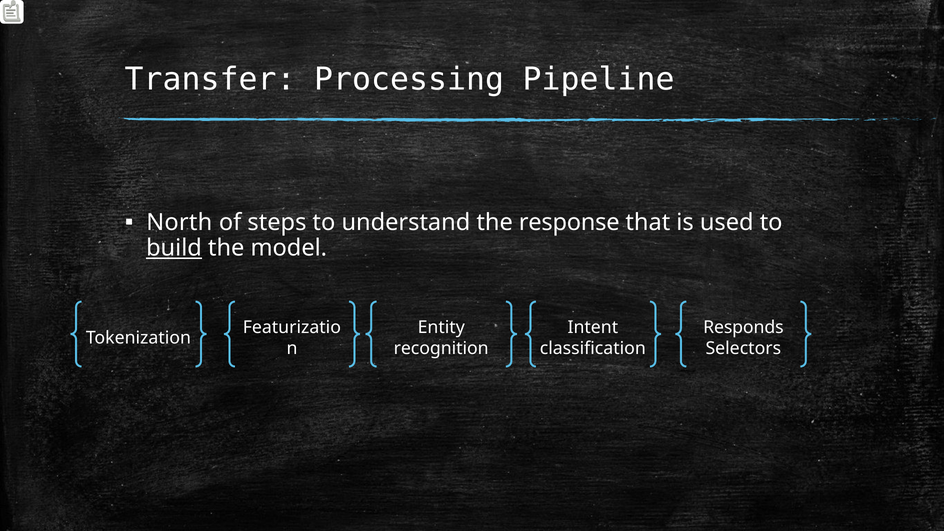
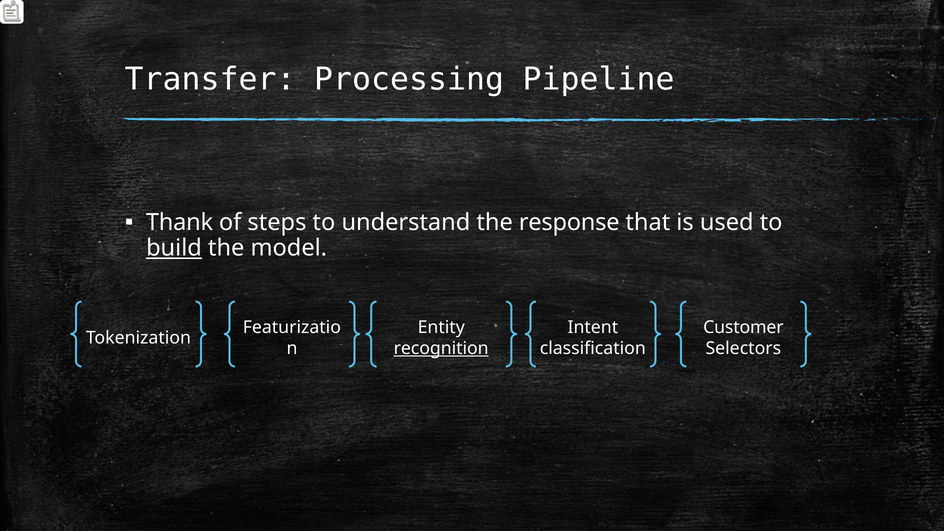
North: North -> Thank (180, 223)
Responds: Responds -> Customer (743, 327)
recognition underline: none -> present (441, 349)
